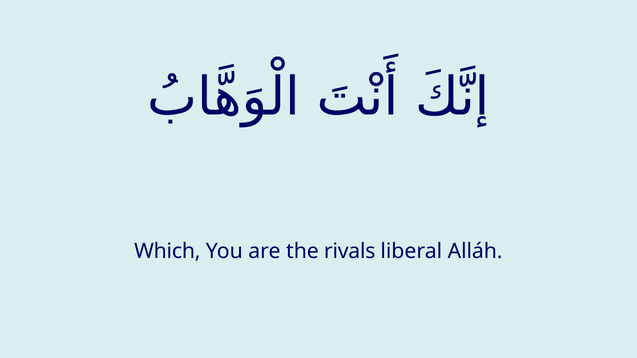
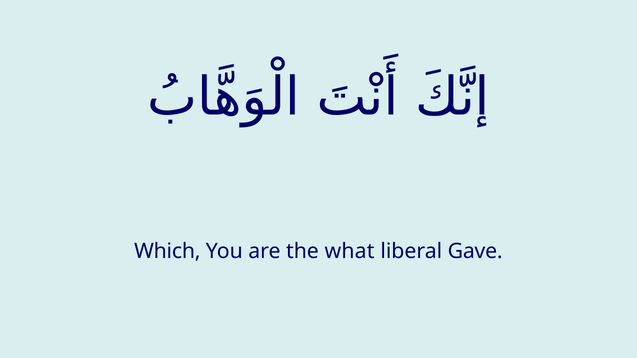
rivals: rivals -> what (350, 252)
Alláh: Alláh -> Gave (475, 252)
